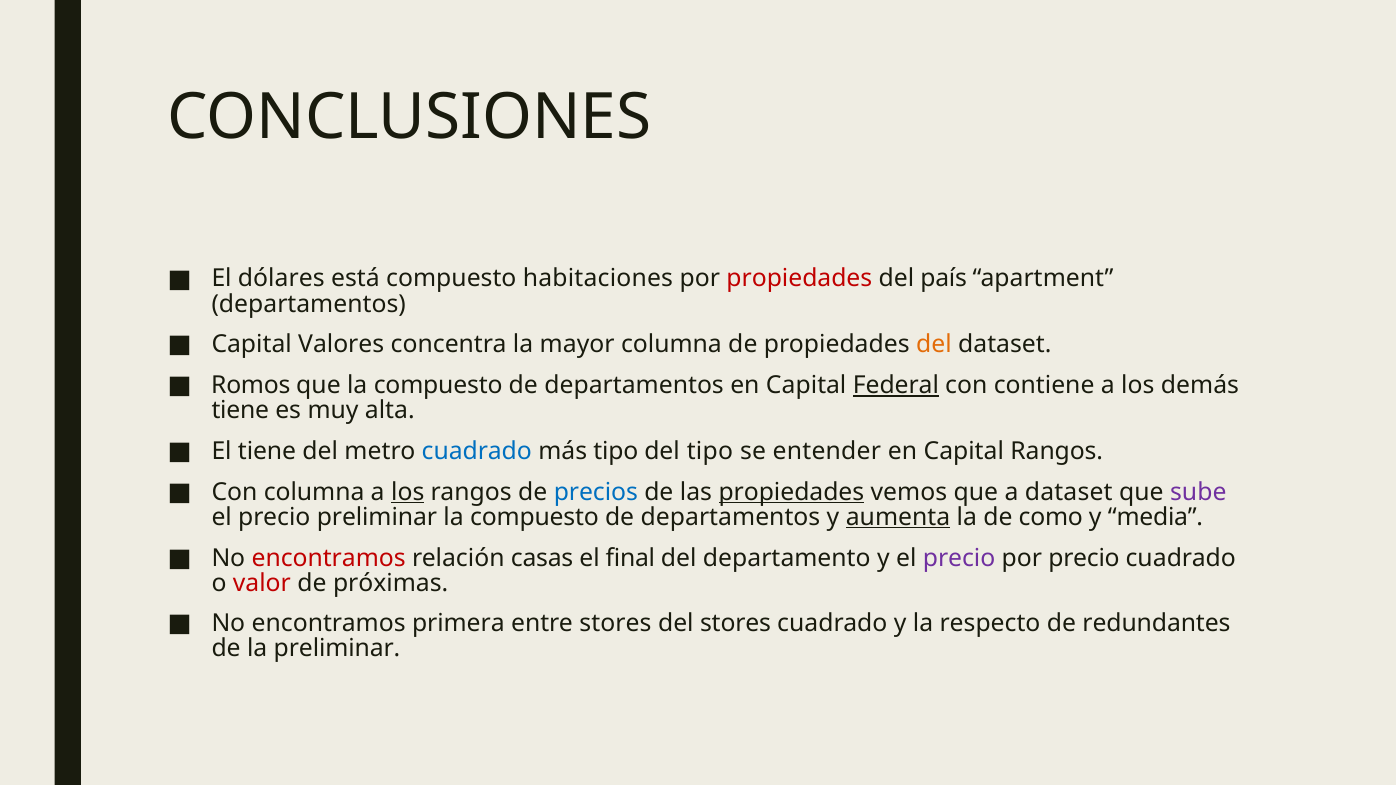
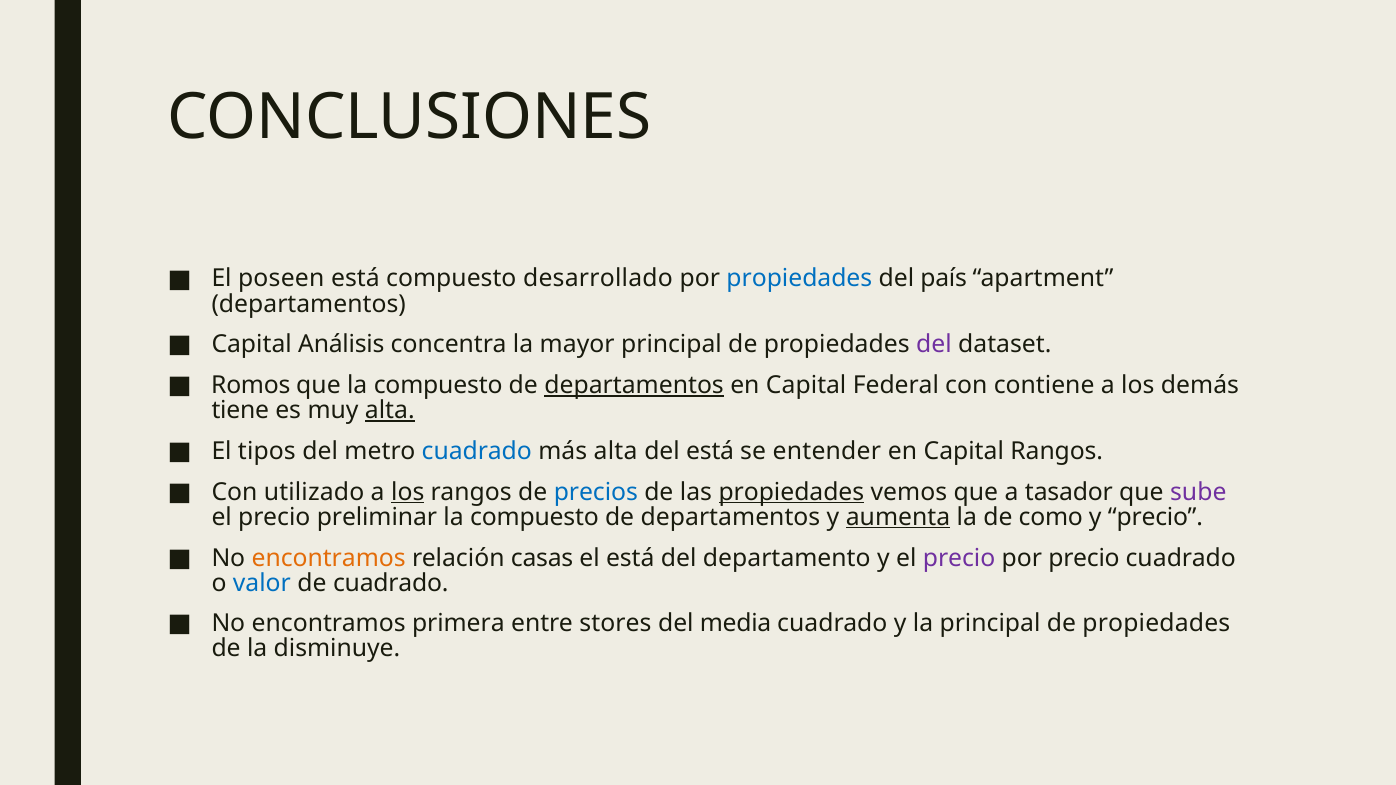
dólares: dólares -> poseen (281, 279)
habitaciones: habitaciones -> desarrollado (598, 279)
propiedades colour: red -> blue (799, 279)
Valores: Valores -> Análisis (341, 345)
mayor columna: columna -> principal (671, 345)
del colour: orange -> purple (934, 345)
departamentos underline: none -> present (634, 386)
Federal underline: present -> none (896, 386)
alta underline: none -> present (390, 411)
El tiene: tiene -> tipos (267, 451)
más tipo: tipo -> alta (616, 451)
del tipo: tipo -> está (710, 451)
Con columna: columna -> utilizado (314, 492)
a dataset: dataset -> tasador (1069, 492)
y media: media -> precio (1155, 517)
encontramos colour: red -> orange (329, 558)
el final: final -> está (630, 558)
valor colour: red -> blue (262, 583)
de próximas: próximas -> cuadrado (391, 583)
del stores: stores -> media (736, 624)
la respecto: respecto -> principal (990, 624)
redundantes: redundantes -> propiedades (1156, 624)
la preliminar: preliminar -> disminuye (337, 649)
